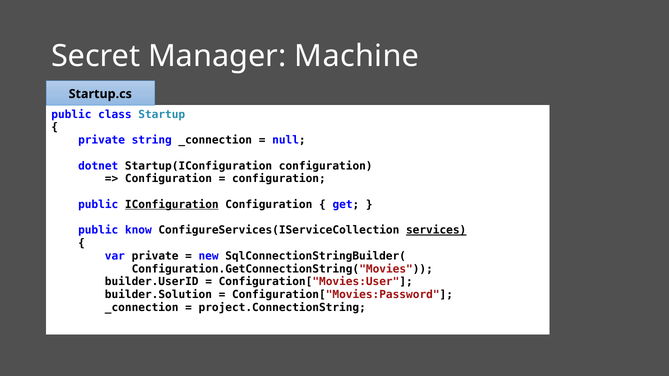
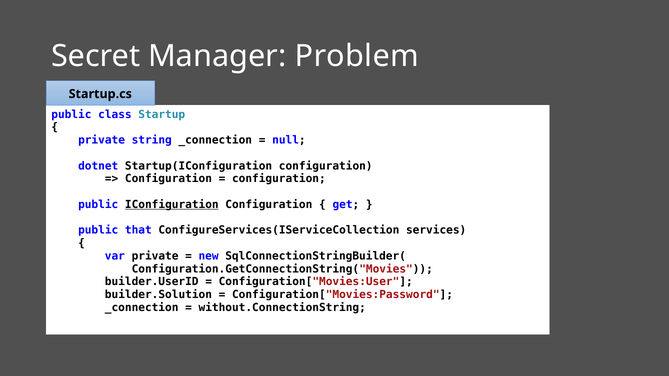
Machine: Machine -> Problem (357, 56)
know: know -> that (138, 230)
services underline: present -> none (436, 230)
project.ConnectionString: project.ConnectionString -> without.ConnectionString (282, 308)
